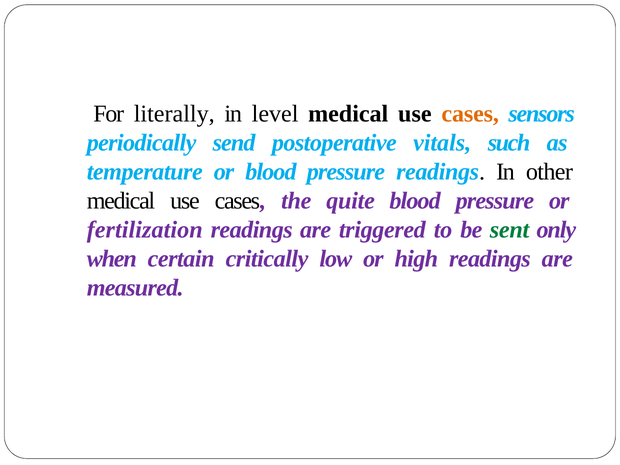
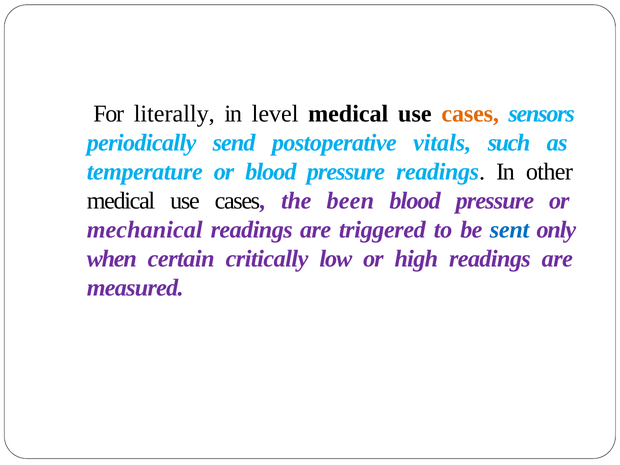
quite: quite -> been (350, 201)
fertilization: fertilization -> mechanical (145, 230)
sent colour: green -> blue (510, 230)
